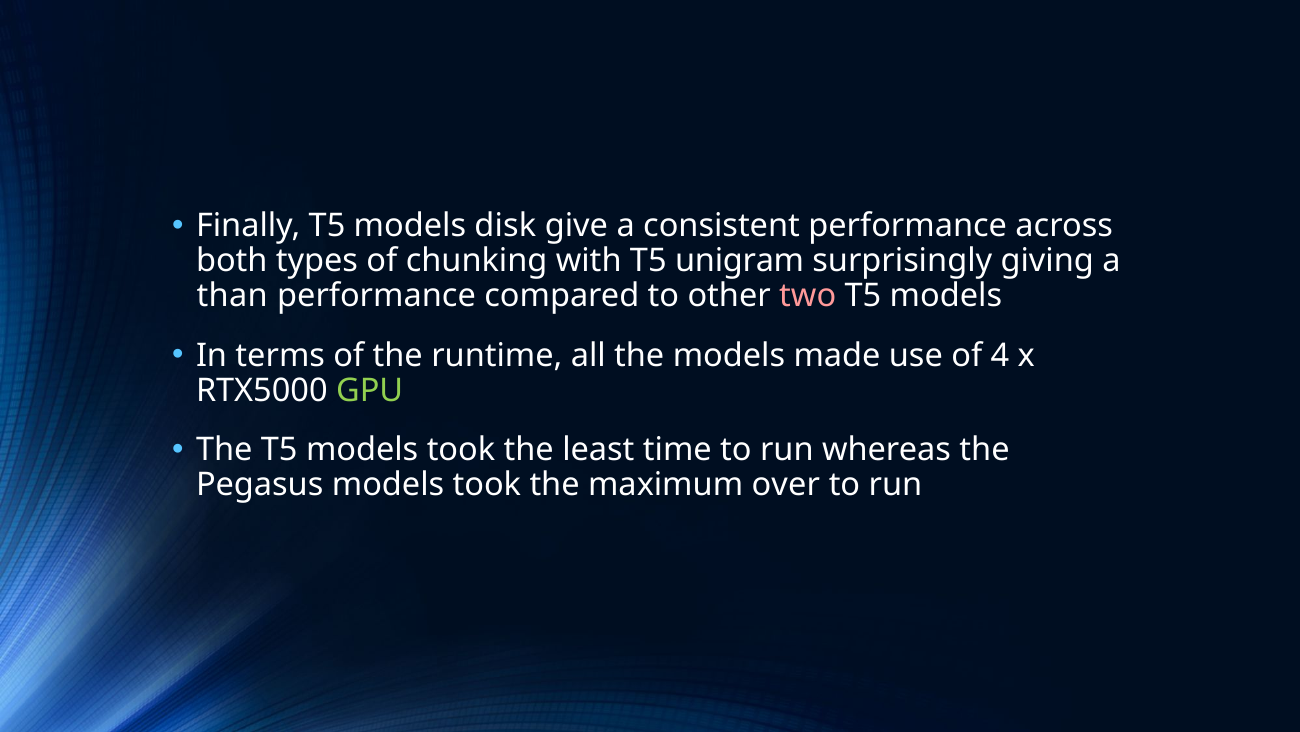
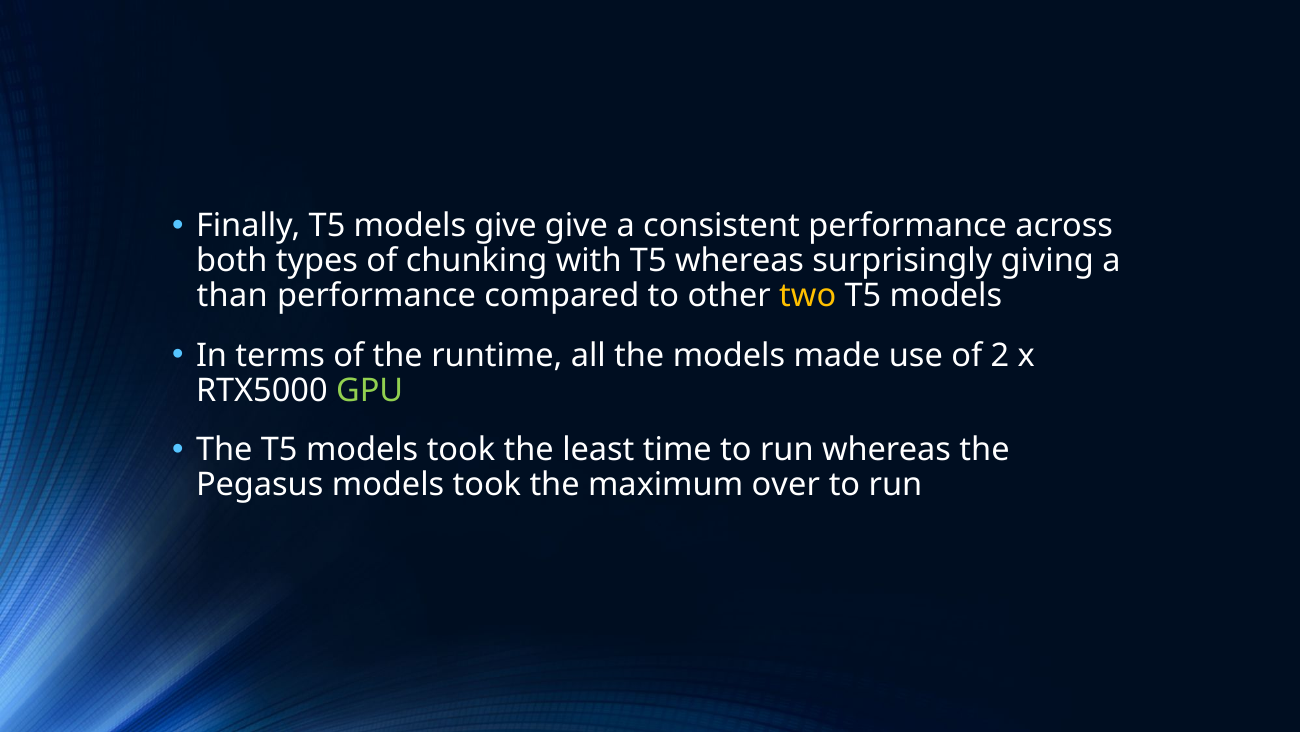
models disk: disk -> give (506, 225)
T5 unigram: unigram -> whereas (740, 261)
two colour: pink -> yellow (808, 296)
4: 4 -> 2 (1000, 355)
